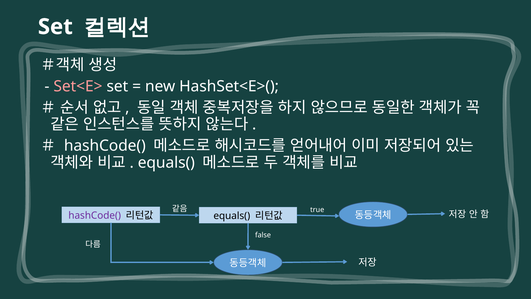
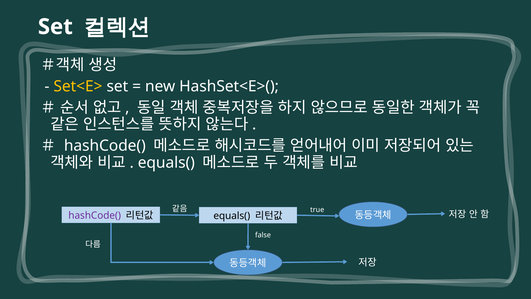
Set<E> colour: pink -> yellow (78, 86)
